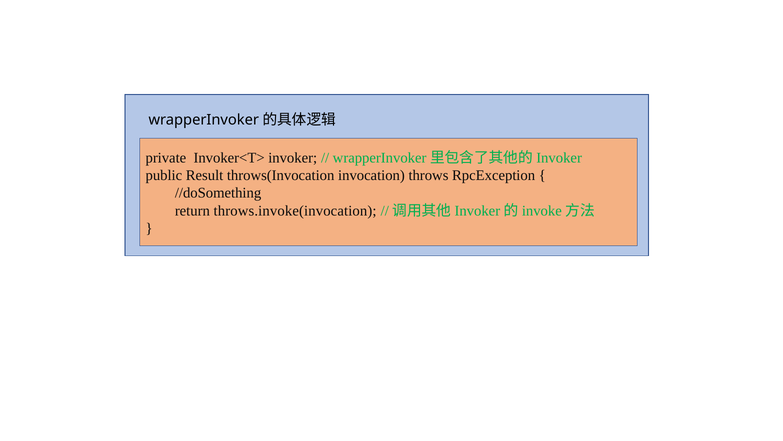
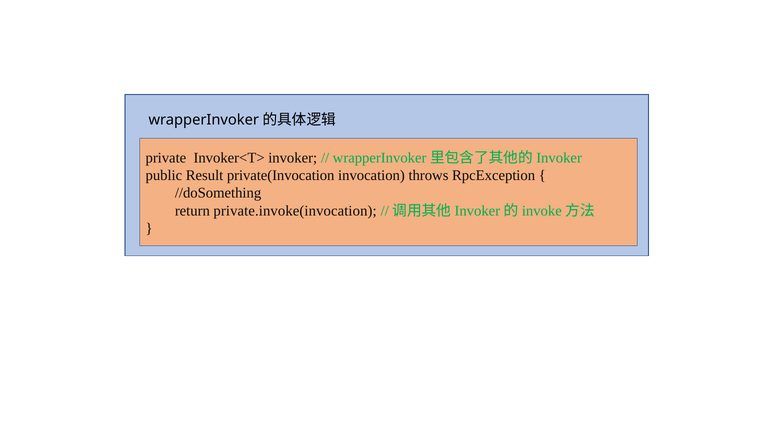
throws(Invocation: throws(Invocation -> private(Invocation (281, 175)
throws.invoke(invocation: throws.invoke(invocation -> private.invoke(invocation (295, 210)
